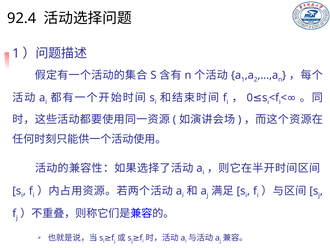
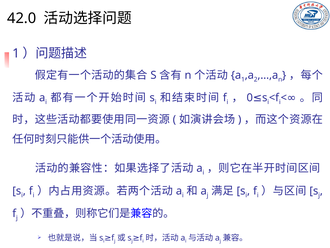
92.4: 92.4 -> 42.0 (22, 18)
